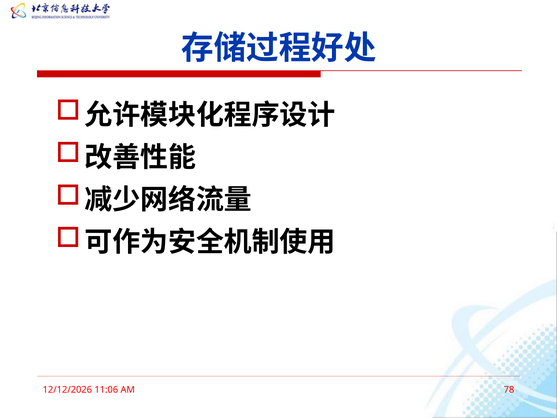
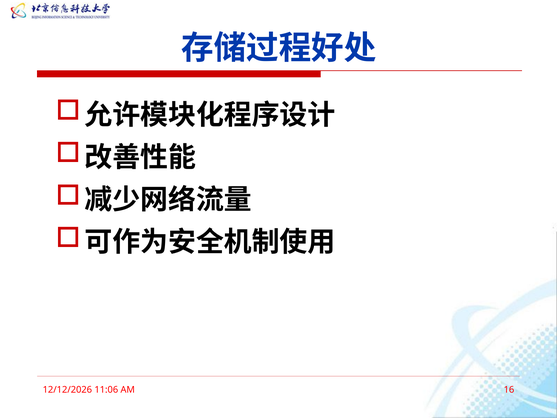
78: 78 -> 16 (509, 389)
